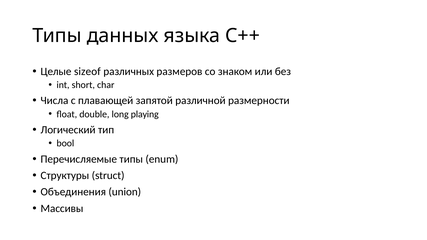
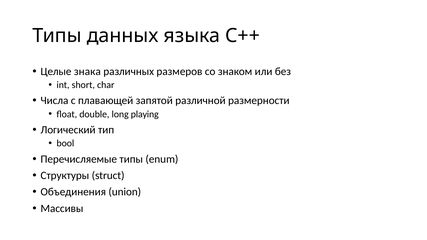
sizeof: sizeof -> знака (87, 71)
